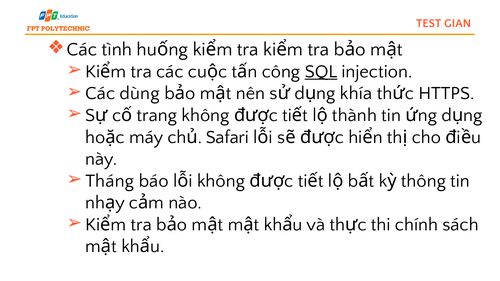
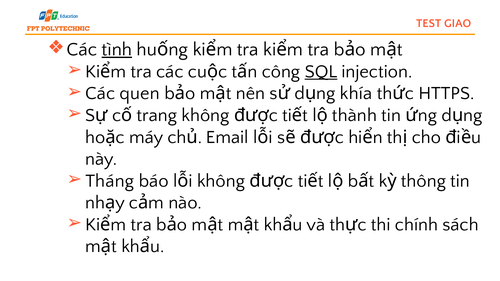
GIAN: GIAN -> GIAO (458, 23)
tình underline: none -> present (117, 49)
dùng: dùng -> quen (140, 93)
Safari: Safari -> Email (227, 137)
